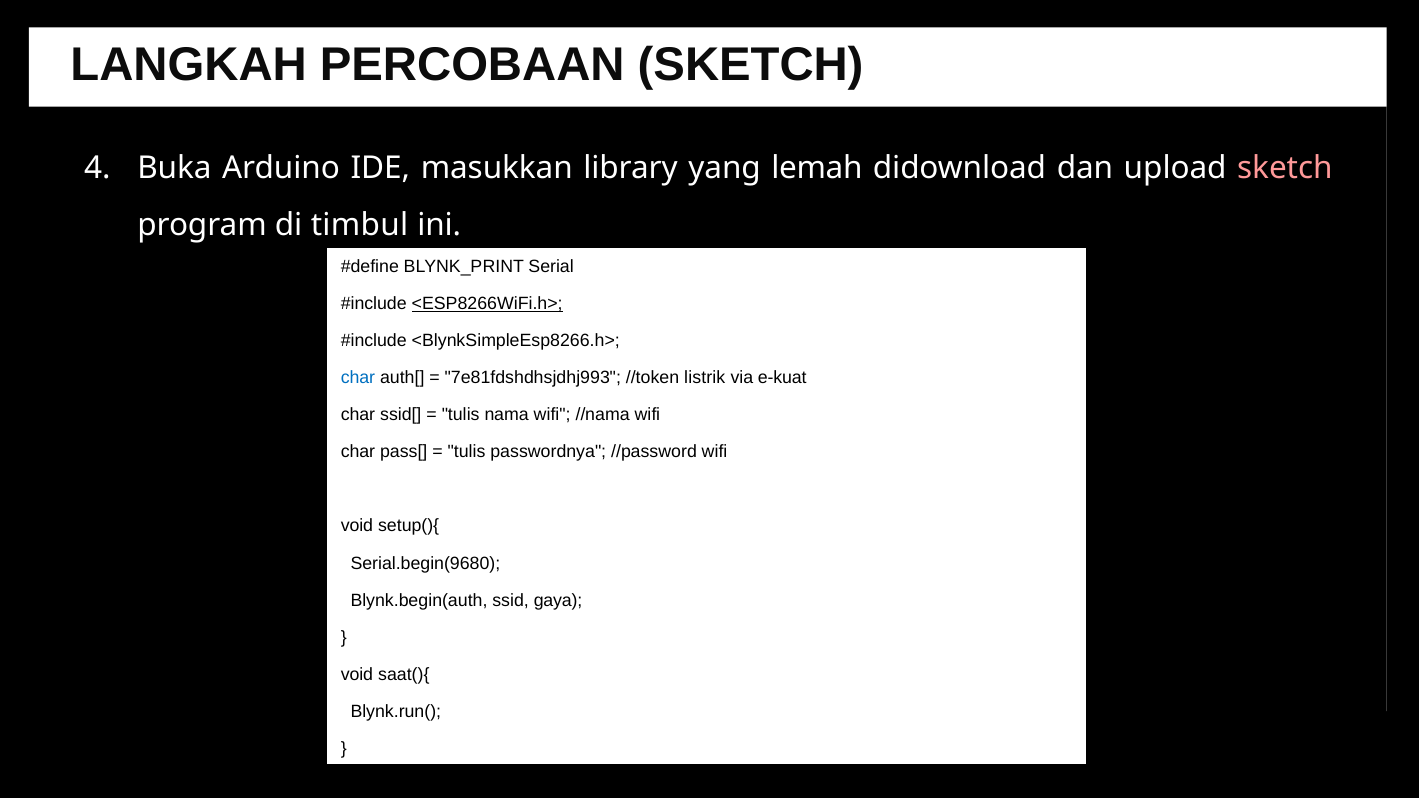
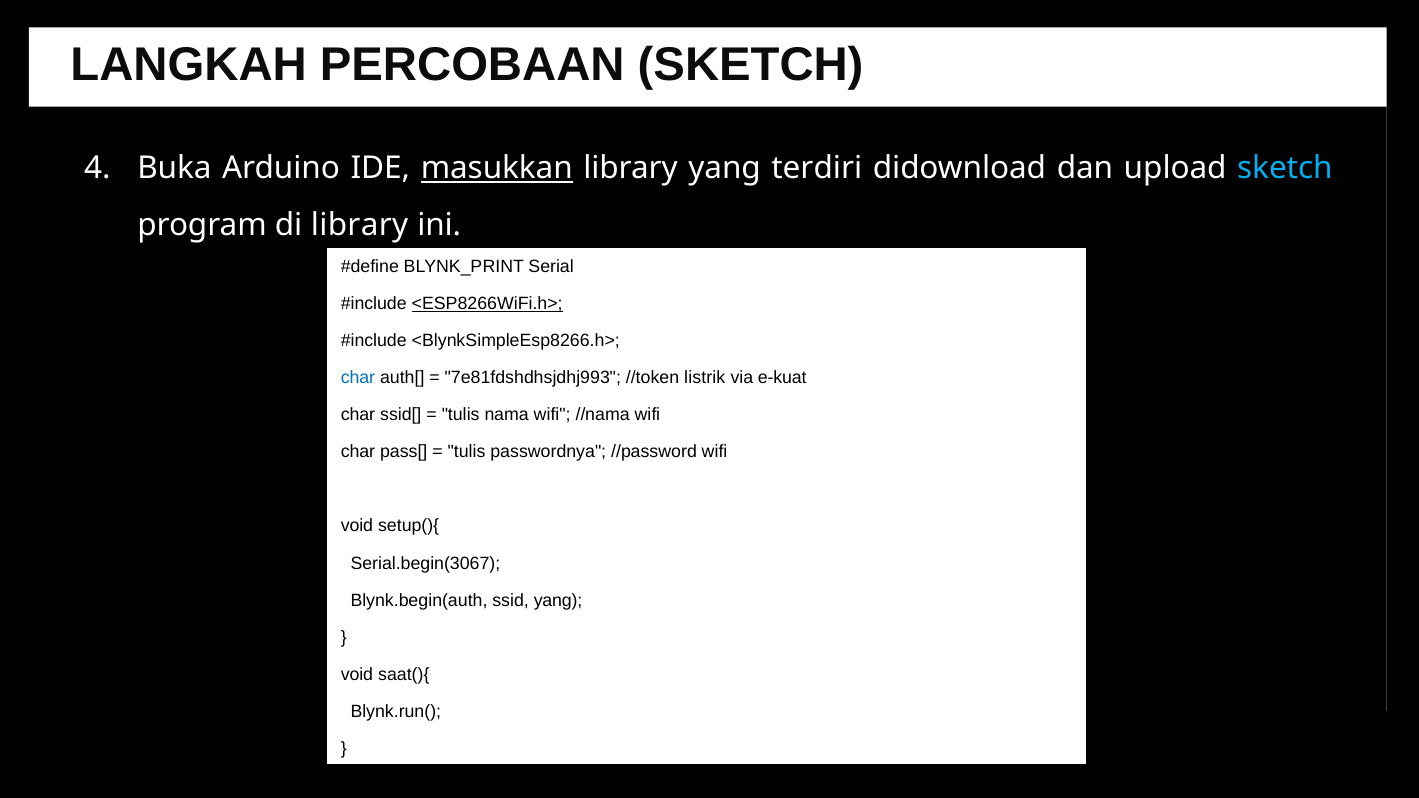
masukkan underline: none -> present (497, 168)
lemah: lemah -> terdiri (817, 168)
sketch colour: pink -> light blue (1285, 168)
di timbul: timbul -> library (360, 225)
Serial.begin(9680: Serial.begin(9680 -> Serial.begin(3067 (425, 563)
ssid gaya: gaya -> yang (558, 600)
